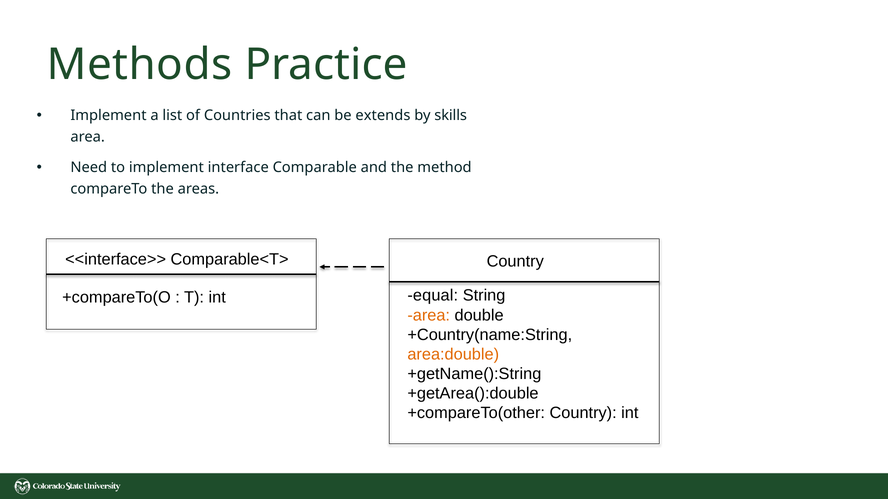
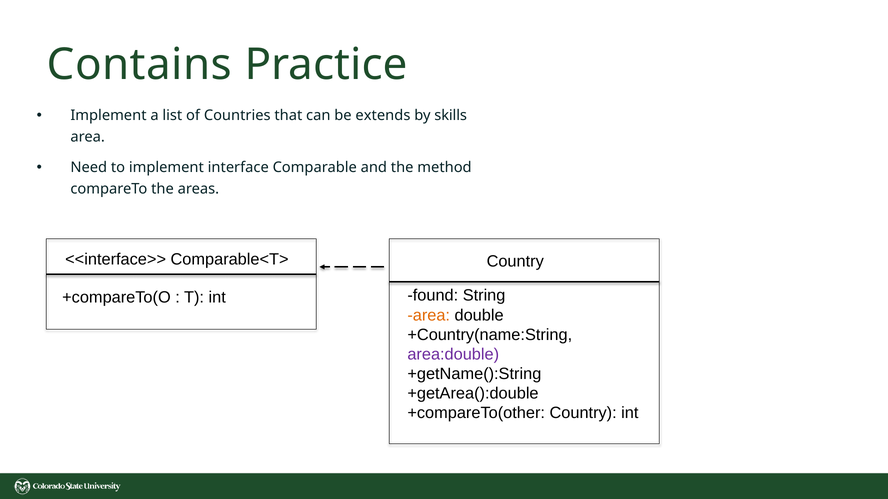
Methods: Methods -> Contains (139, 65)
equal: equal -> found (433, 296)
area:double colour: orange -> purple (453, 355)
